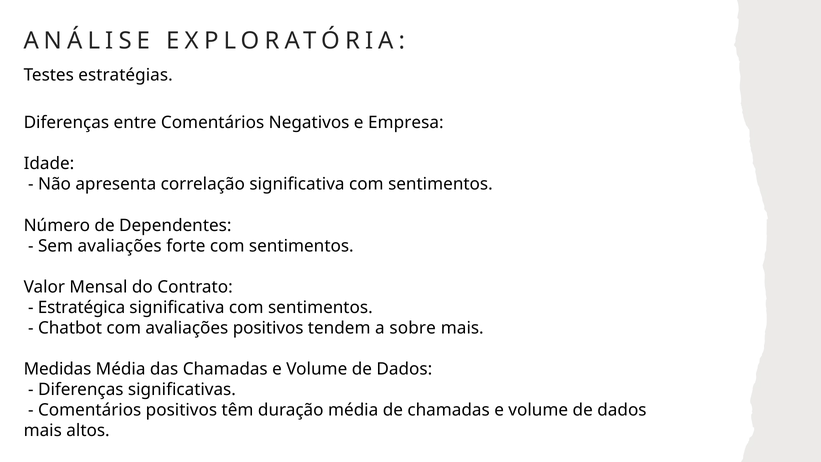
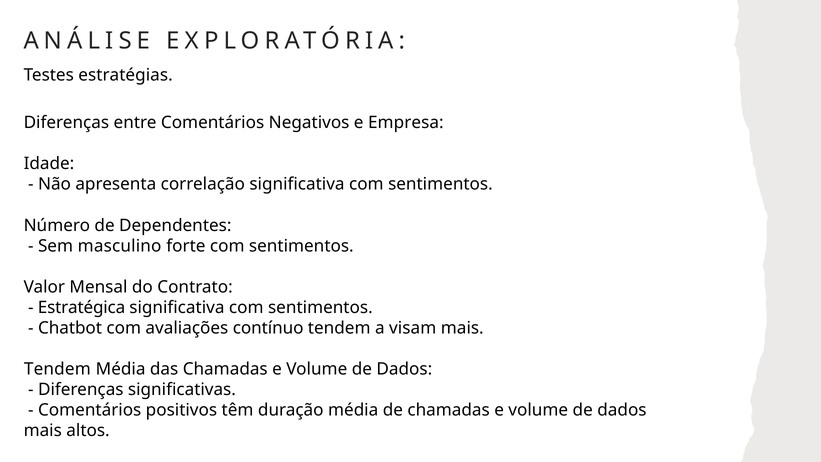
Sem avaliações: avaliações -> masculino (120, 246)
avaliações positivos: positivos -> contínuo (268, 328)
sobre: sobre -> visam (413, 328)
Medidas: Medidas -> Tendem (57, 369)
